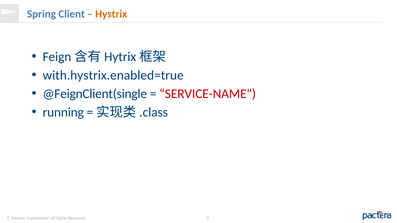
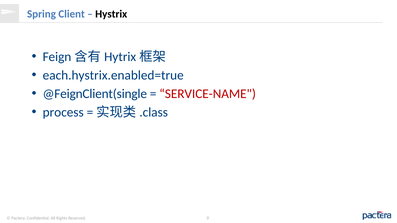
Hystrix colour: orange -> black (111, 14)
with.hystrix.enabled=true: with.hystrix.enabled=true -> each.hystrix.enabled=true (113, 75)
running: running -> process (63, 112)
